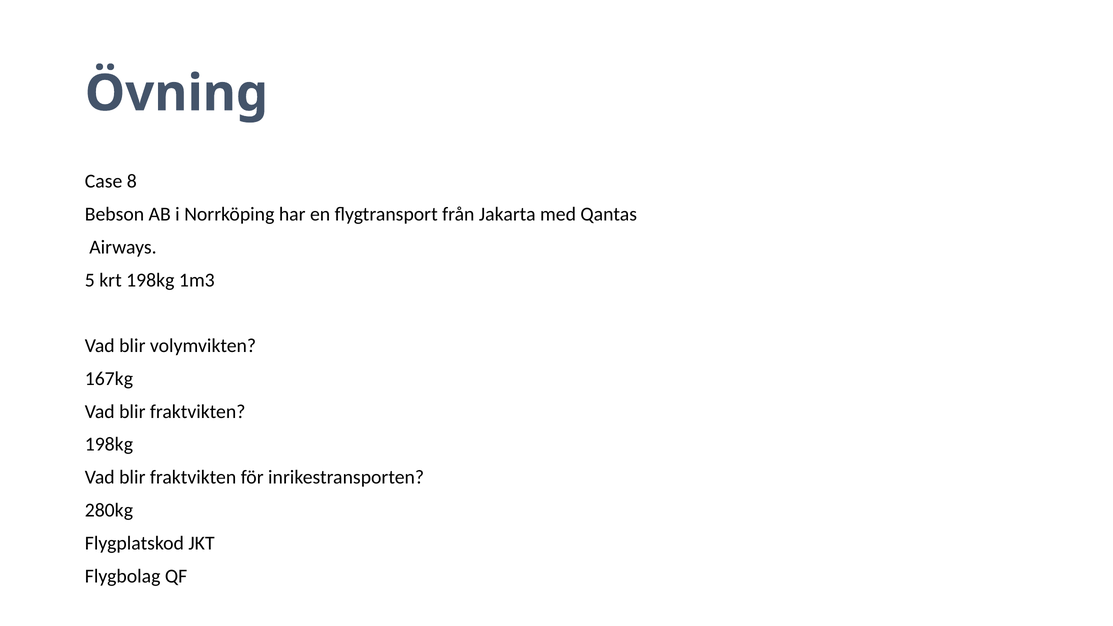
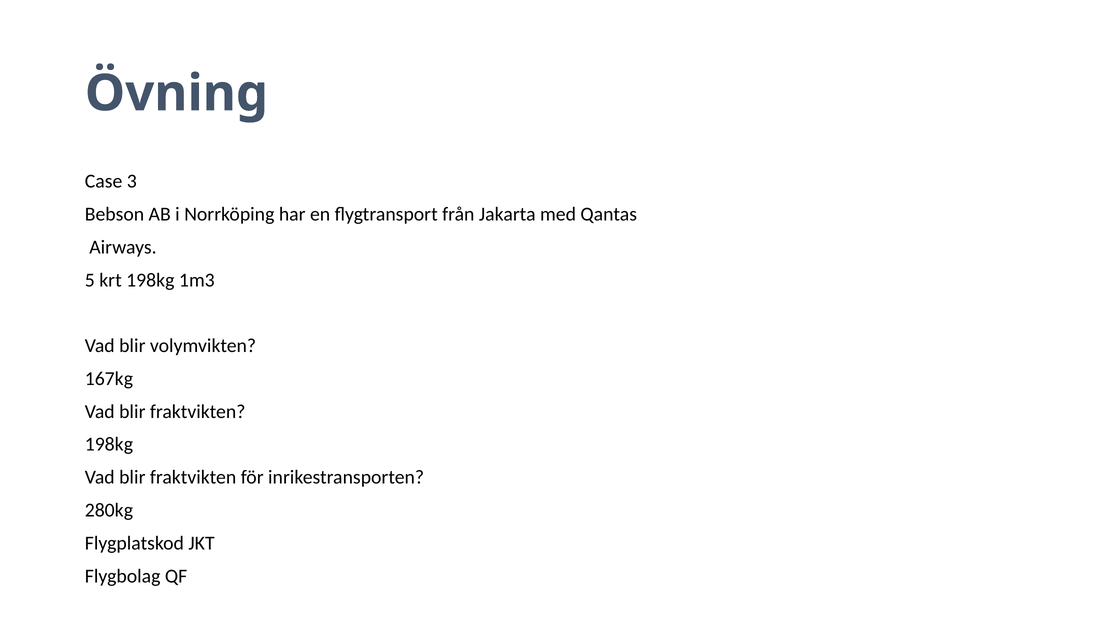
8: 8 -> 3 (132, 181)
